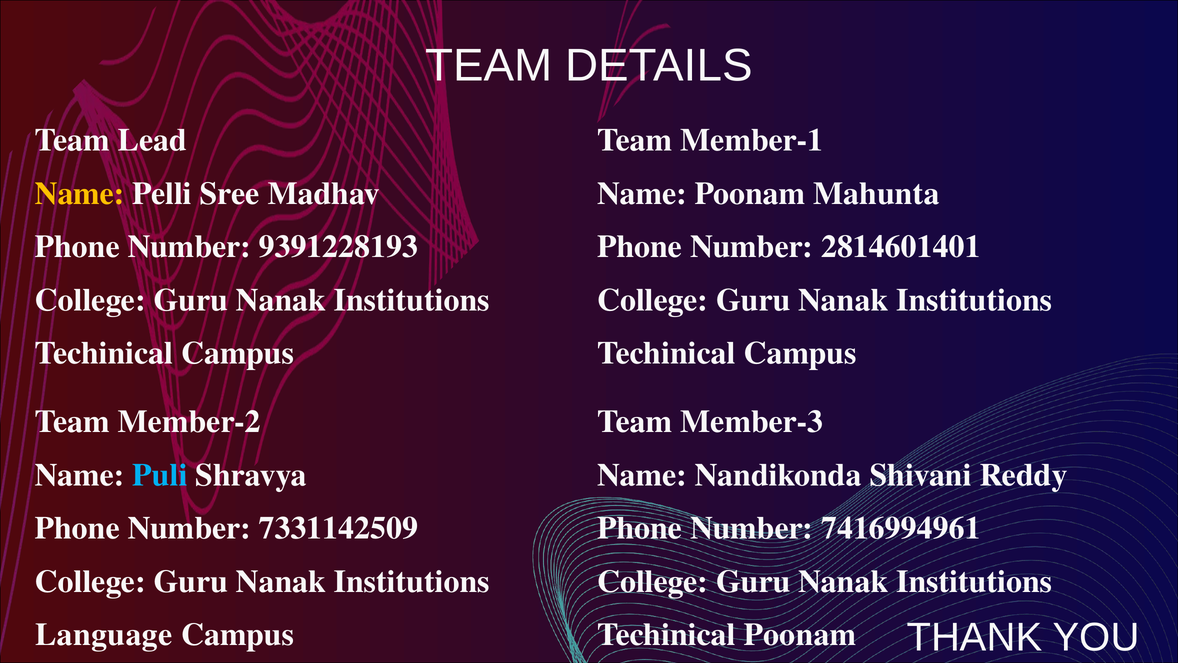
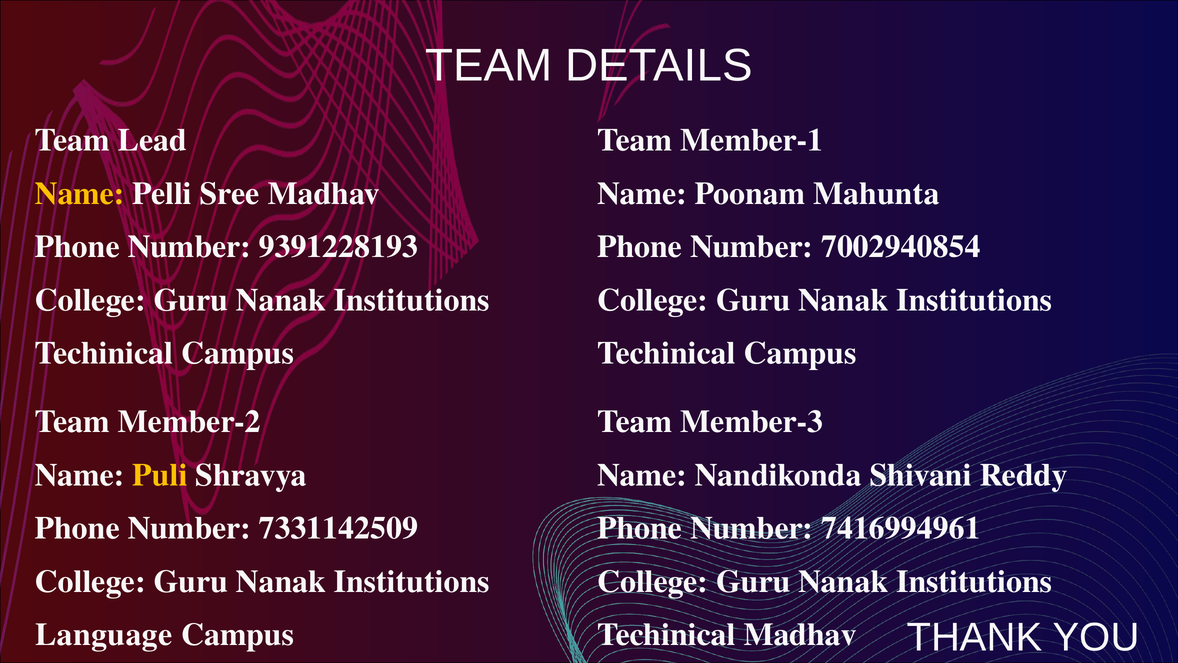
2814601401: 2814601401 -> 7002940854 (901, 247)
Puli colour: light blue -> yellow (160, 475)
Techinical Poonam: Poonam -> Madhav (800, 634)
